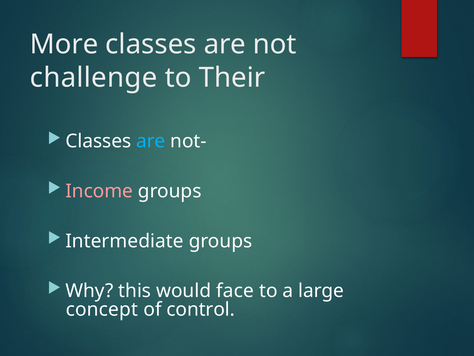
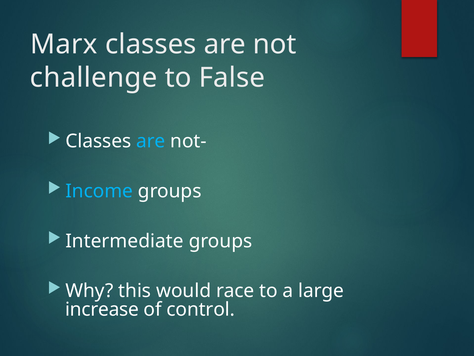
More: More -> Marx (64, 44)
Their: Their -> False (232, 78)
Income colour: pink -> light blue (99, 191)
face: face -> race (235, 291)
concept: concept -> increase (102, 309)
